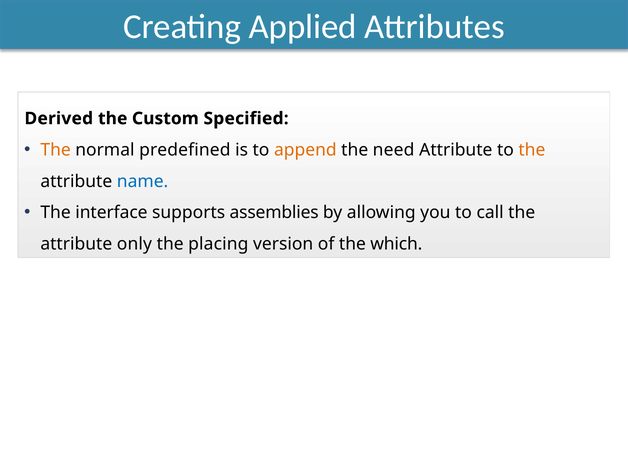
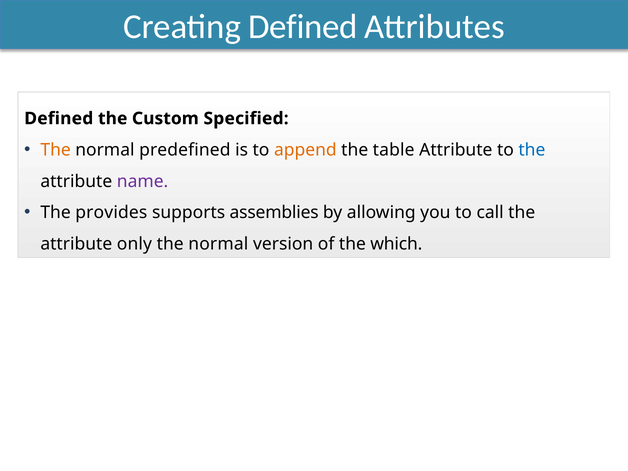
Creating Applied: Applied -> Defined (303, 27)
Derived: Derived -> Defined (59, 118)
need: need -> table (394, 150)
the colour: orange -> blue (532, 150)
name colour: blue -> purple (143, 181)
interface: interface -> provides (111, 213)
placing: placing -> normal (218, 244)
